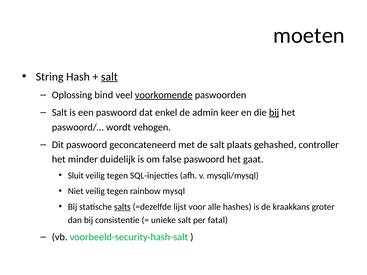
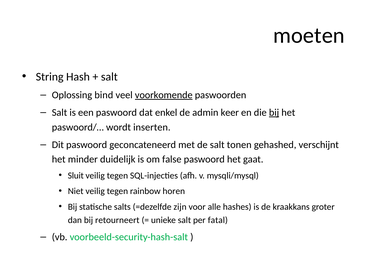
salt underline: present -> none (109, 77)
vehogen: vehogen -> inserten (152, 127)
plaats: plaats -> tonen (239, 145)
controller: controller -> verschijnt (319, 145)
mysql: mysql -> horen (174, 191)
salts underline: present -> none (122, 207)
lijst: lijst -> zijn (180, 207)
consistentie: consistentie -> retourneert (117, 220)
